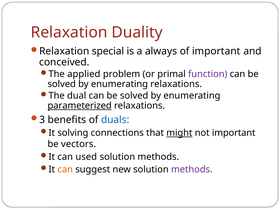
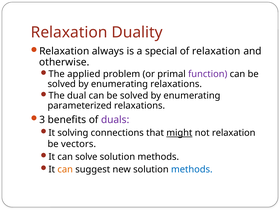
special: special -> always (108, 51)
always: always -> special (161, 51)
of important: important -> relaxation (216, 51)
conceived: conceived -> otherwise (64, 62)
parameterized underline: present -> none (80, 106)
duals colour: blue -> purple (115, 120)
not important: important -> relaxation (234, 133)
used: used -> solve (86, 157)
methods colour: purple -> blue (192, 169)
